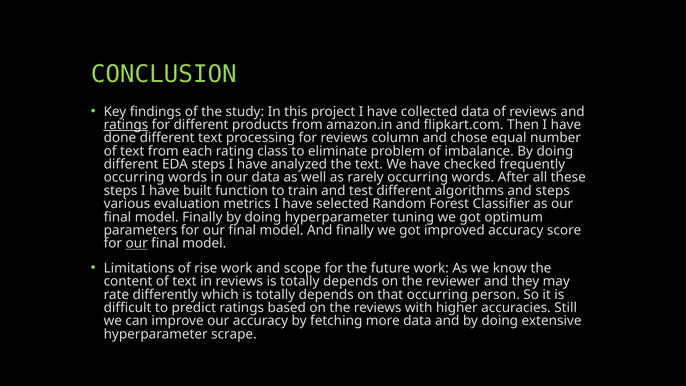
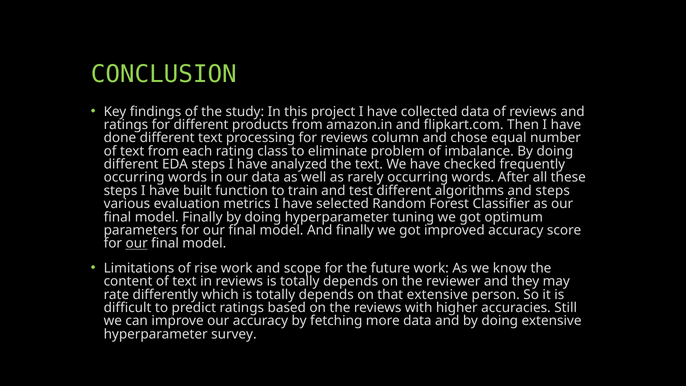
ratings underline: present -> none (126, 125)
that occurring: occurring -> extensive (437, 294)
scrape: scrape -> survey (234, 334)
